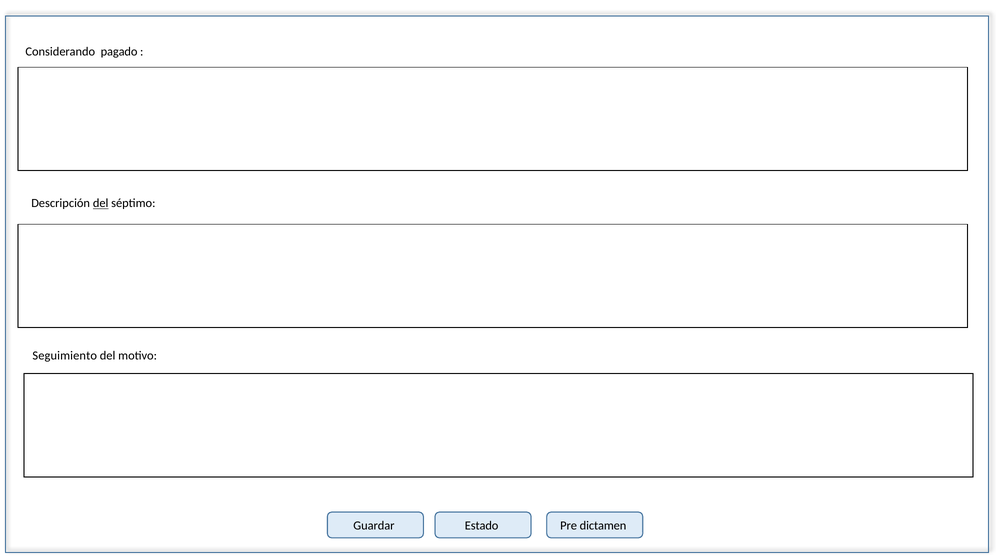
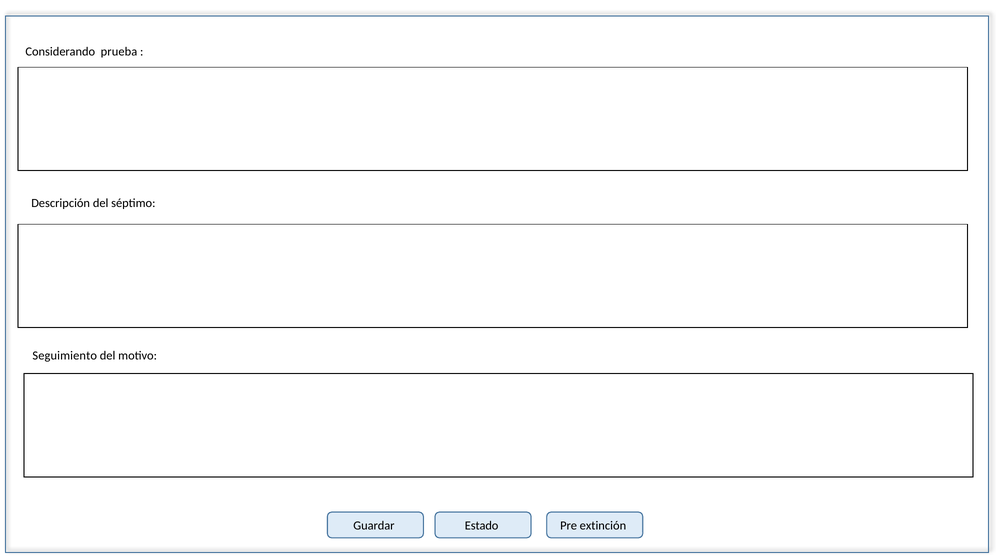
pagado: pagado -> prueba (119, 52)
del underline: present -> none (101, 203)
dictamen: dictamen -> extinción (603, 526)
